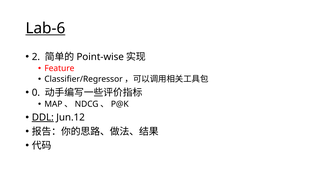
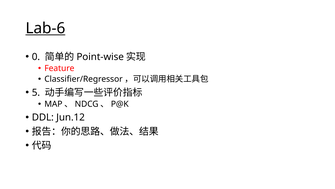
2: 2 -> 0 (36, 57)
0: 0 -> 5 (36, 92)
DDL underline: present -> none (43, 117)
